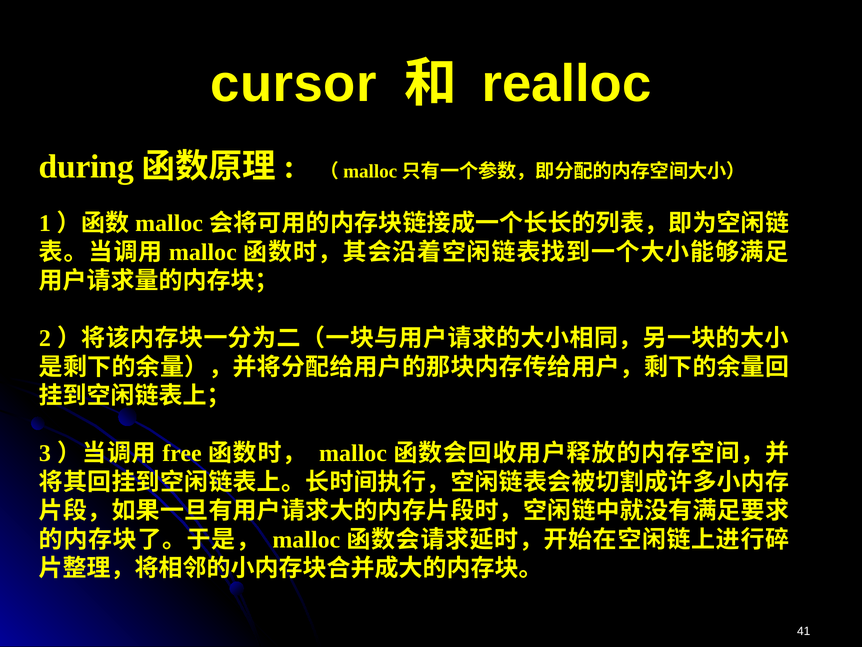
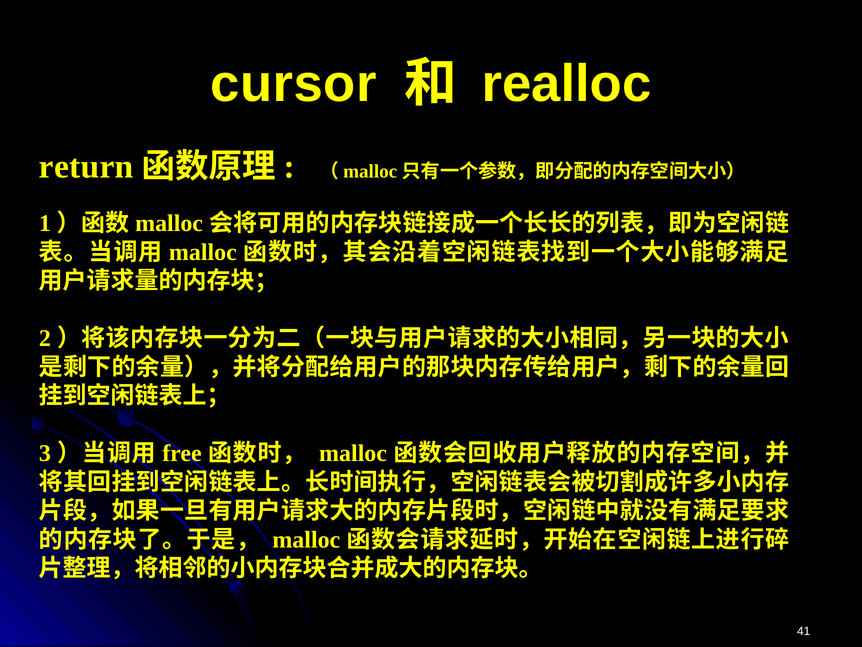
during: during -> return (86, 167)
